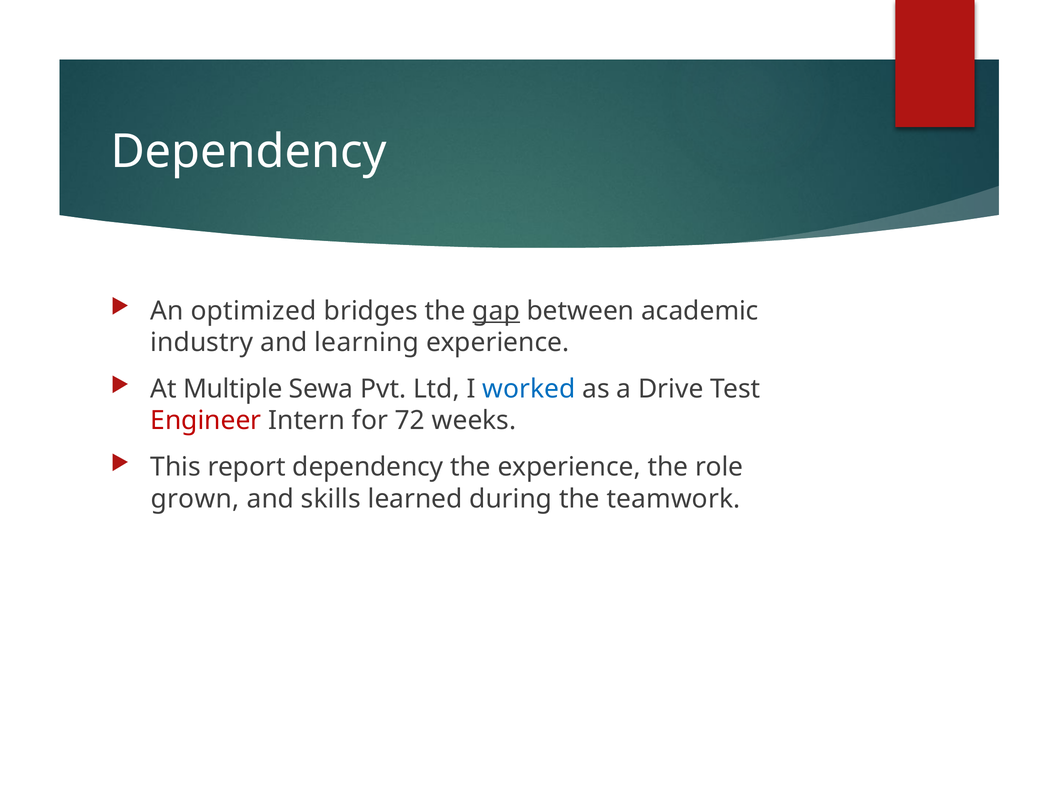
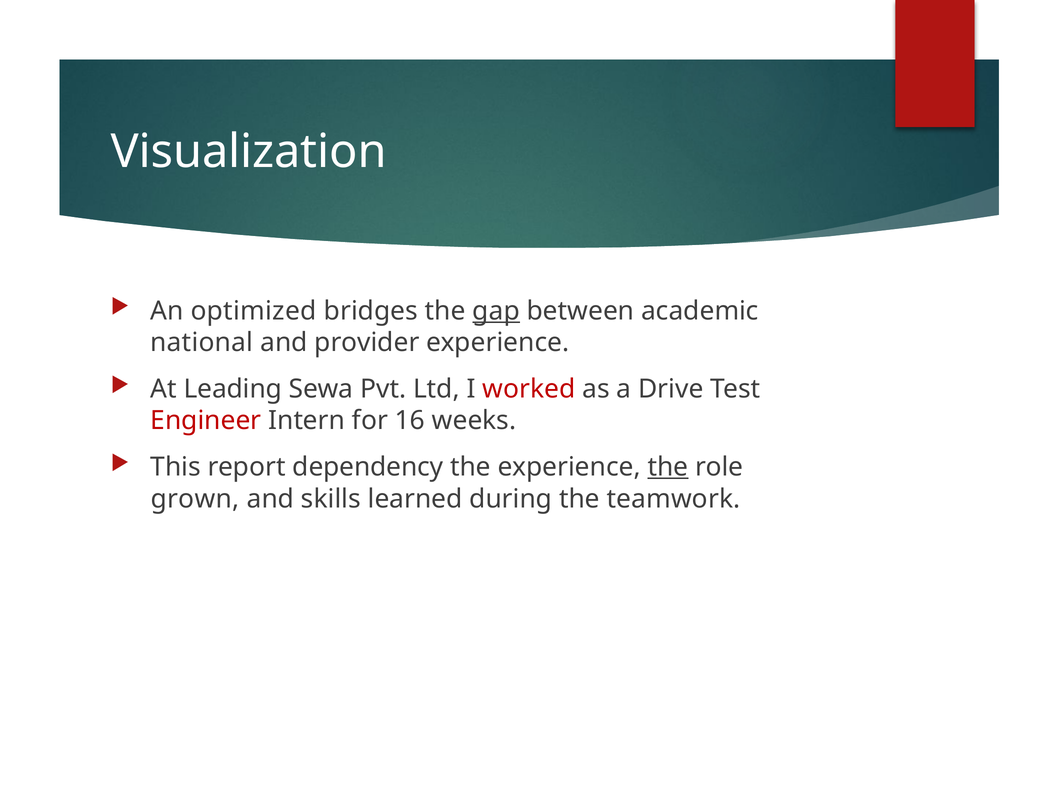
Dependency: Dependency -> Visualization (249, 151)
industry: industry -> national (202, 342)
learning: learning -> provider (367, 342)
Multiple: Multiple -> Leading (233, 389)
worked colour: blue -> red (529, 389)
72: 72 -> 16 (410, 421)
the underline: none -> present (668, 467)
